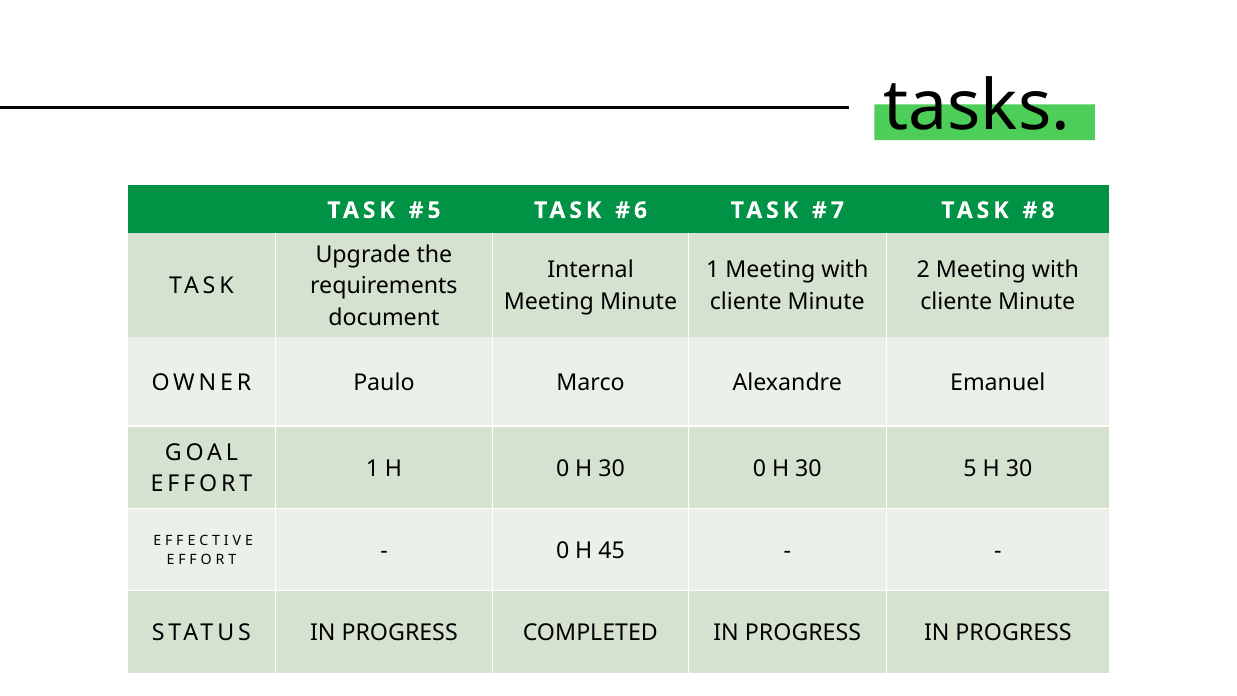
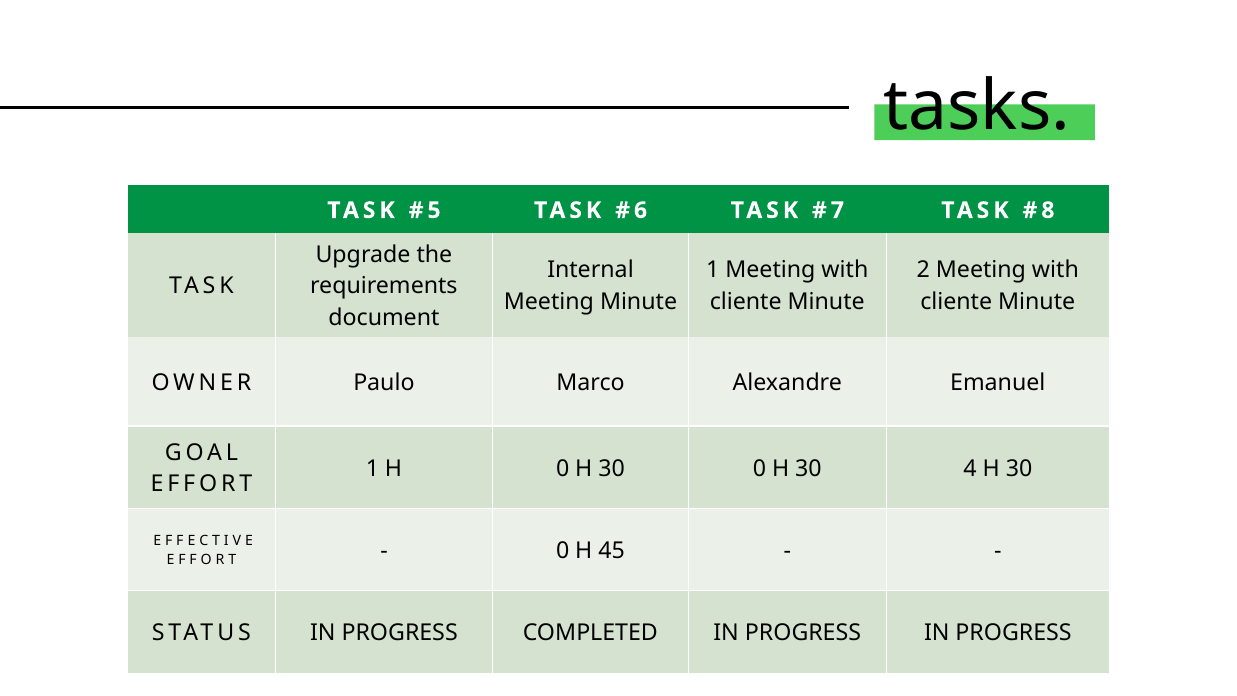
5: 5 -> 4 (970, 468)
